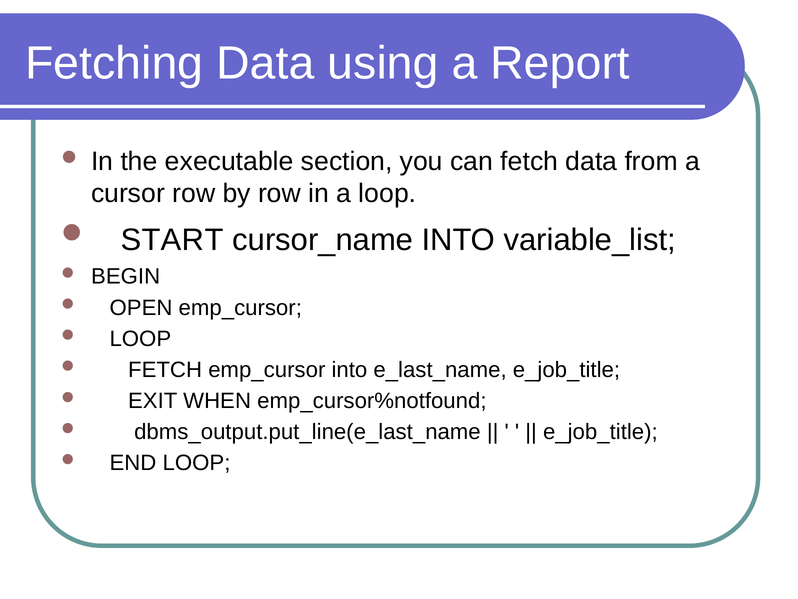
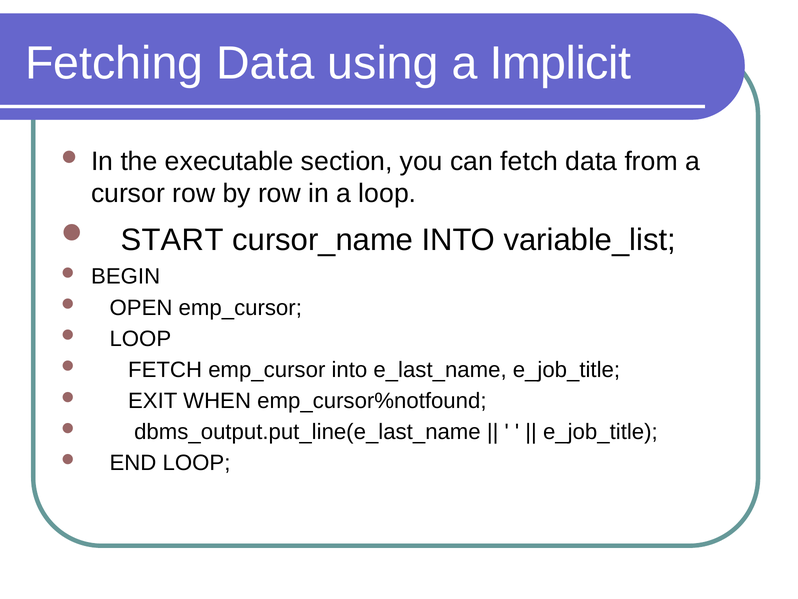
Report: Report -> Implicit (560, 63)
